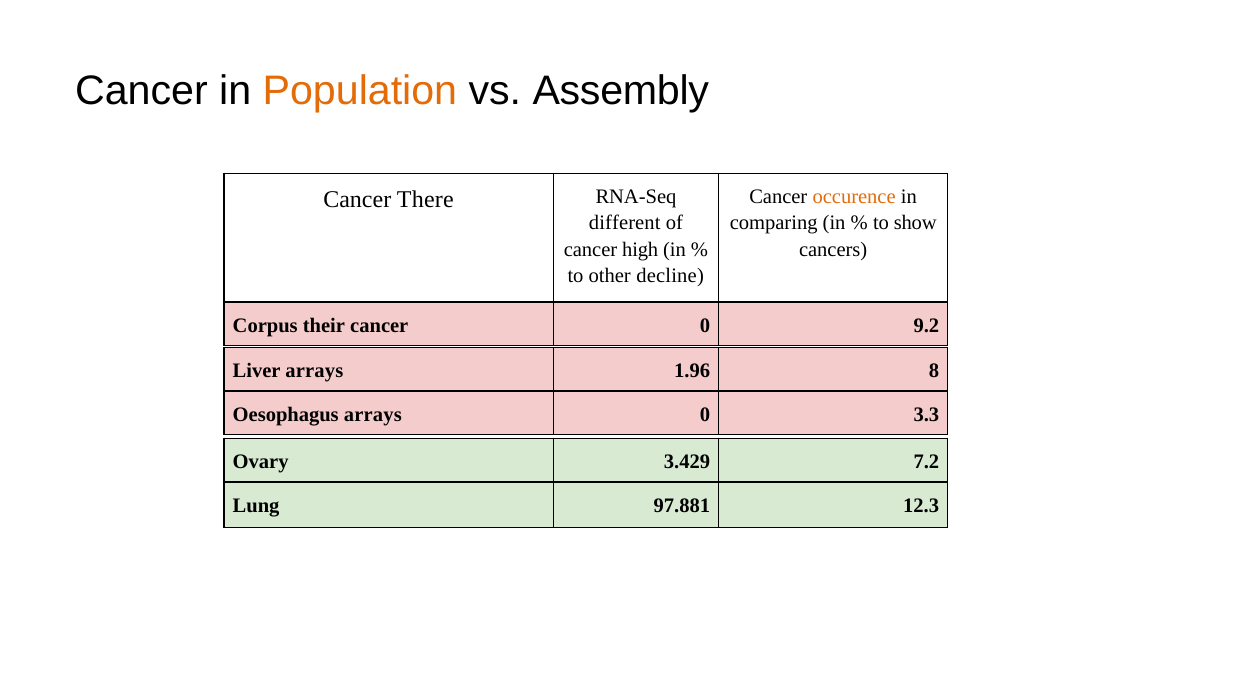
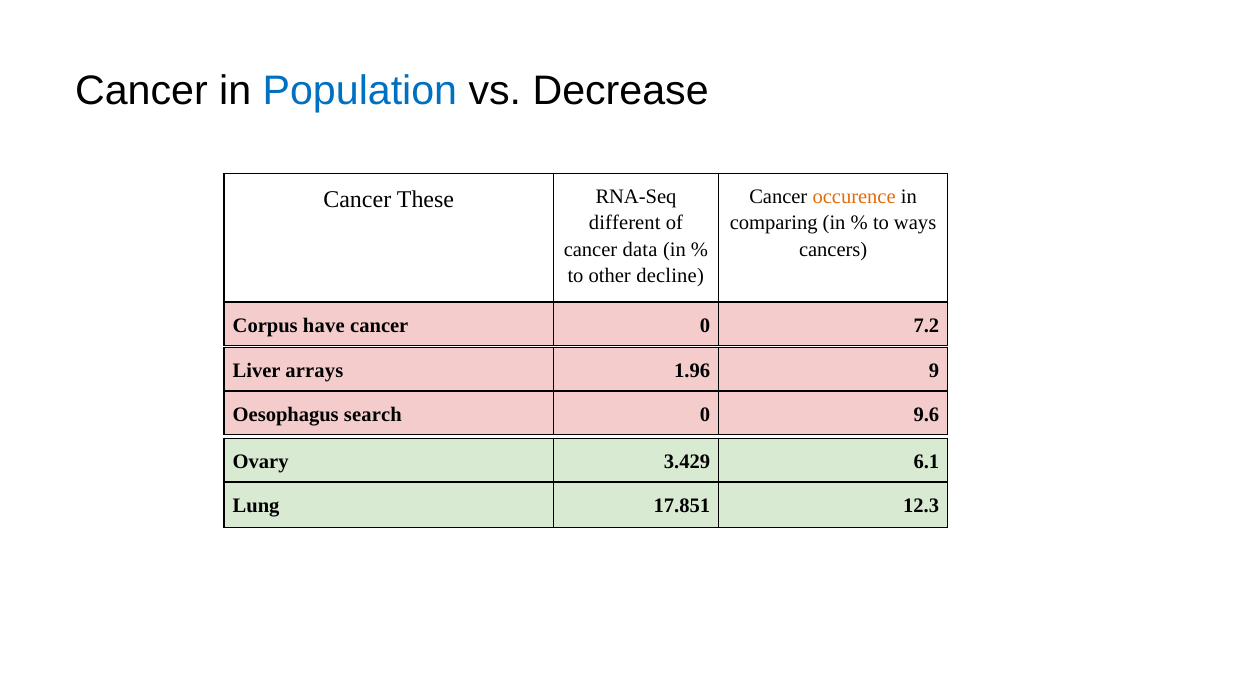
Population colour: orange -> blue (360, 90)
Assembly: Assembly -> Decrease (621, 90)
There: There -> These (425, 199)
show: show -> ways (915, 223)
high: high -> data (640, 249)
their: their -> have (324, 325)
9.2: 9.2 -> 7.2 (926, 325)
8: 8 -> 9 (934, 371)
Oesophagus arrays: arrays -> search (373, 414)
3.3: 3.3 -> 9.6 (926, 414)
7.2: 7.2 -> 6.1 (926, 462)
97.881: 97.881 -> 17.851 (682, 505)
